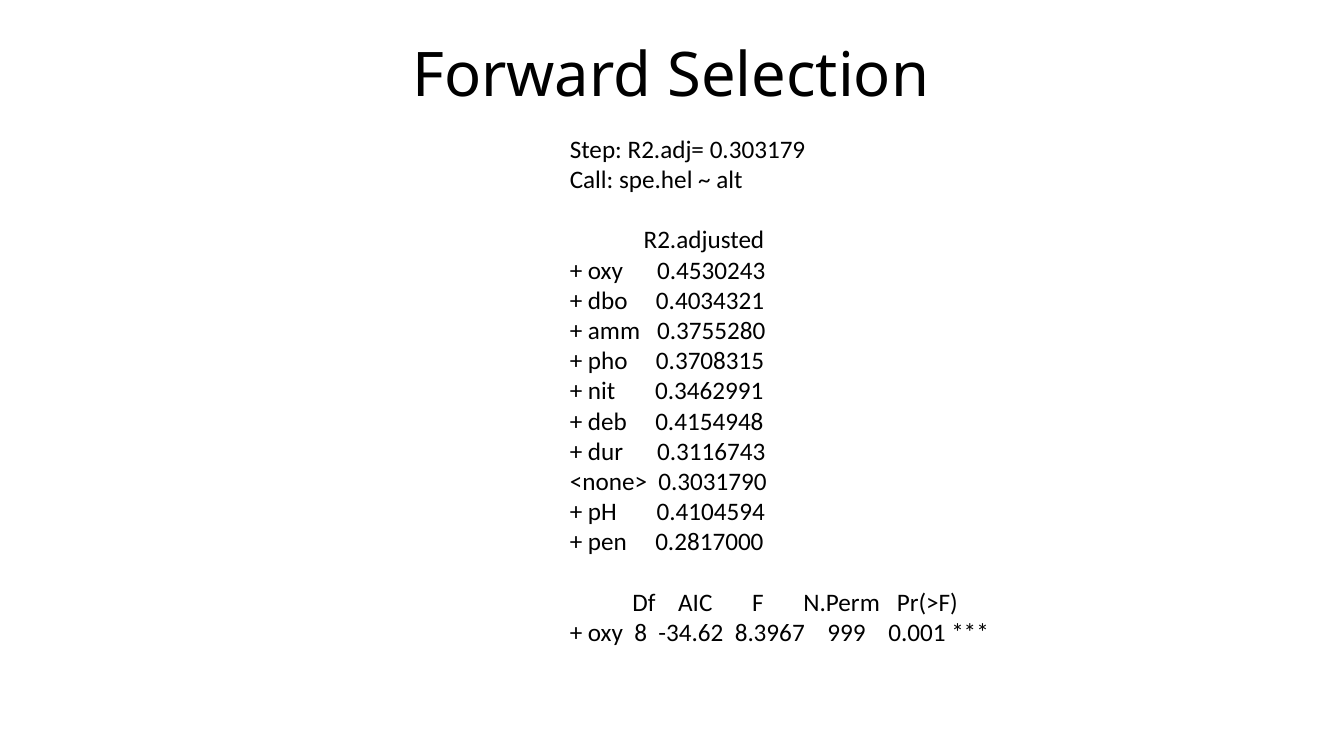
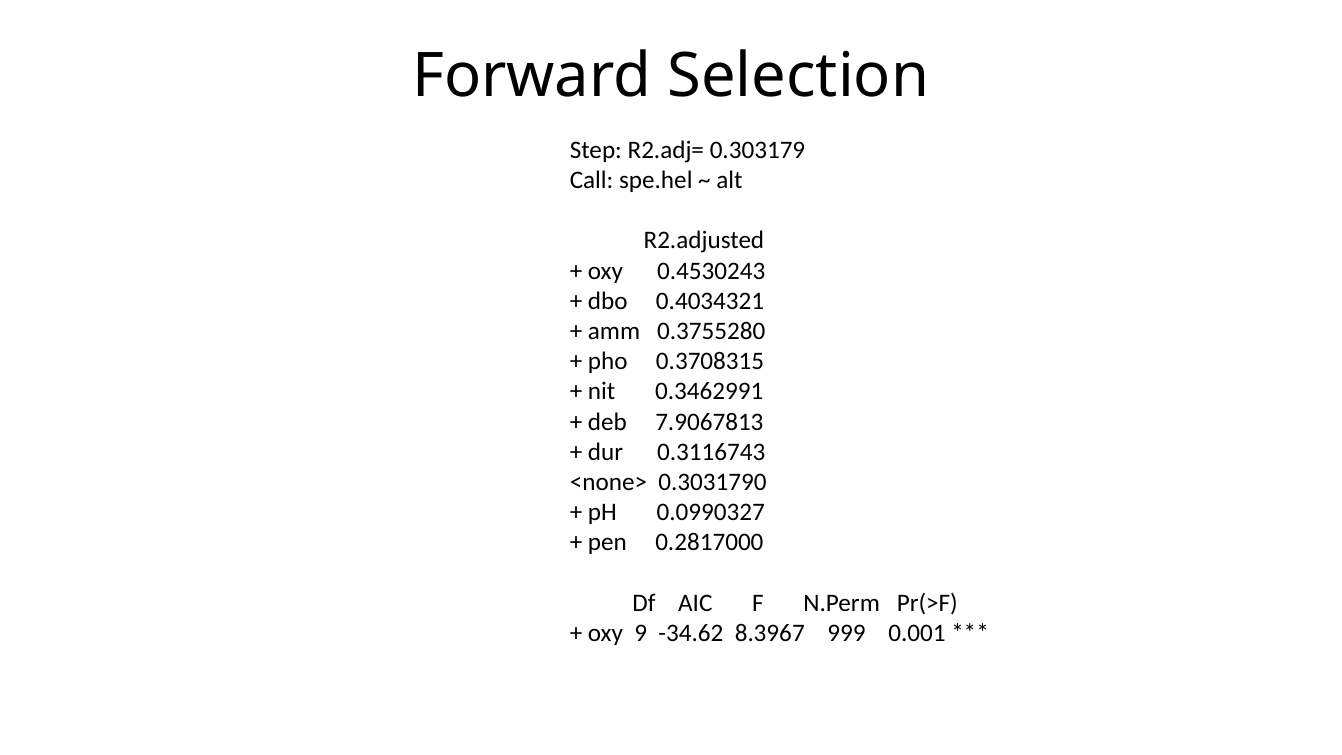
0.4154948: 0.4154948 -> 7.9067813 (709, 422)
0.4104594: 0.4104594 -> 0.0990327 (711, 512)
8: 8 -> 9 (641, 633)
